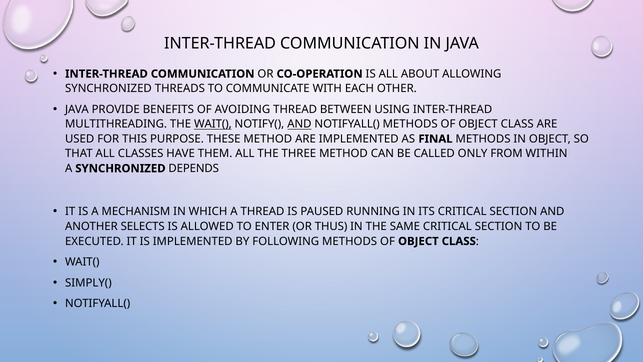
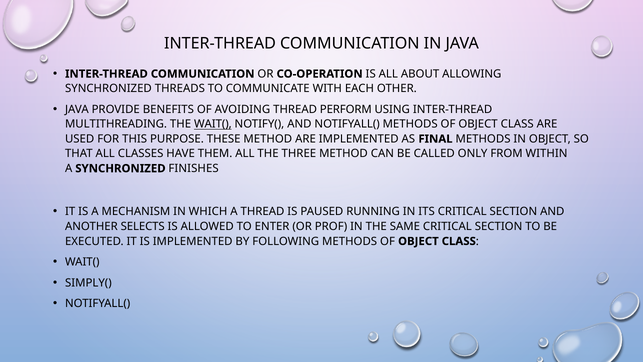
BETWEEN: BETWEEN -> PERFORM (346, 109)
AND underline: present -> none (299, 124)
DEPENDS: DEPENDS -> FINISHES (194, 168)
THUS: THUS -> PROF (331, 226)
